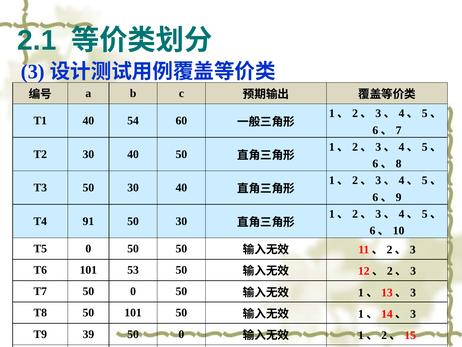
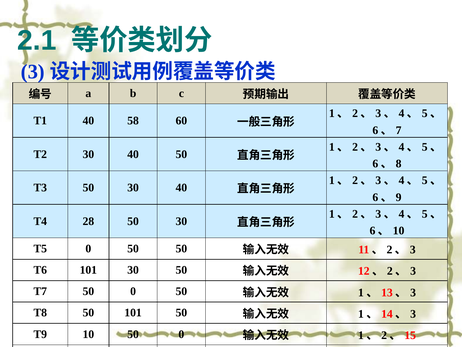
54: 54 -> 58 (133, 121)
91: 91 -> 28 (88, 221)
101 53: 53 -> 30 (133, 270)
T9 39: 39 -> 10 (88, 334)
